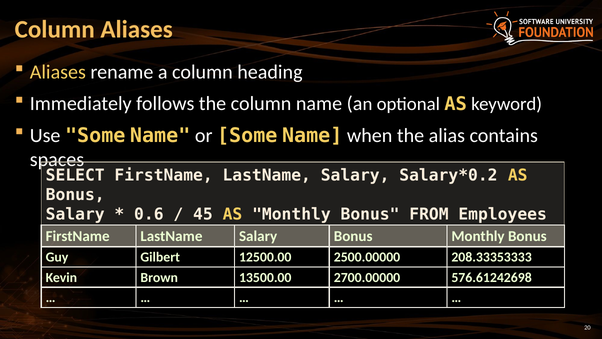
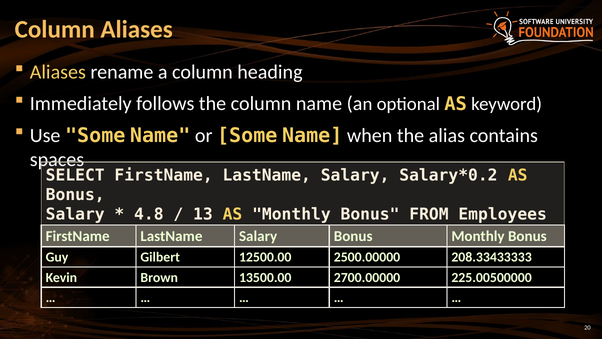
0.6: 0.6 -> 4.8 (149, 214)
45: 45 -> 13 (203, 214)
208.33353333: 208.33353333 -> 208.33433333 (492, 257)
576.61242698: 576.61242698 -> 225.00500000 (492, 277)
